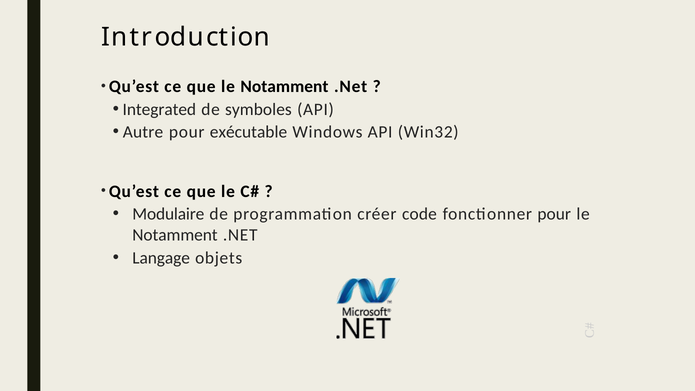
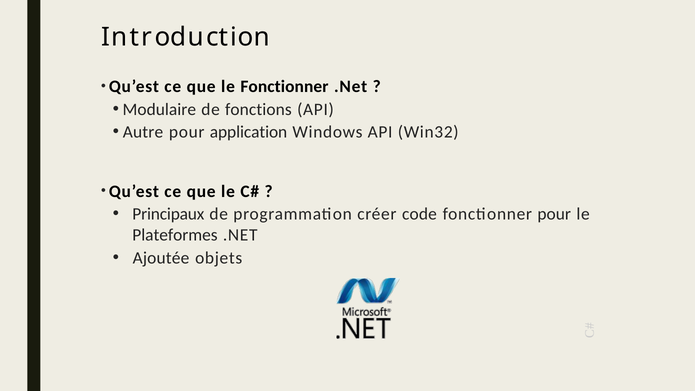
que le Notamment: Notamment -> Fonctionner (284, 87)
Integrated: Integrated -> Modulaire (159, 109)
symboles: symboles -> fonctions (258, 109)
exécutable: exécutable -> application (249, 132)
Modulaire: Modulaire -> Principaux (168, 214)
Notamment: Notamment -> Plateformes (175, 235)
Langage: Langage -> Ajoutée (161, 258)
